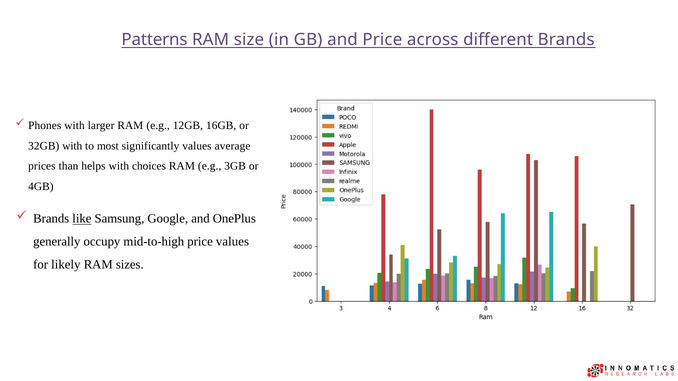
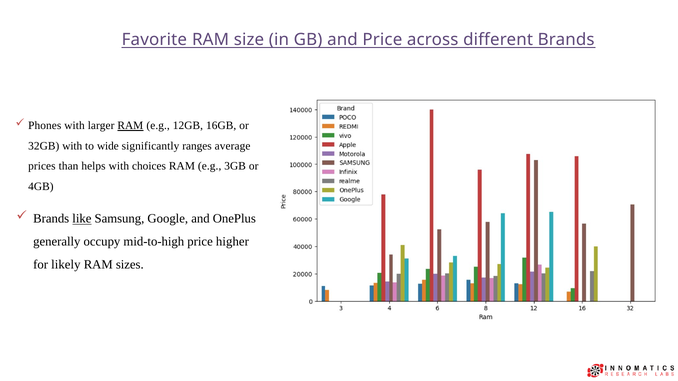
Patterns: Patterns -> Favorite (154, 40)
RAM underline: none -> present (130, 126)
most: most -> wide (108, 146)
significantly values: values -> ranges (197, 146)
price values: values -> higher (232, 242)
